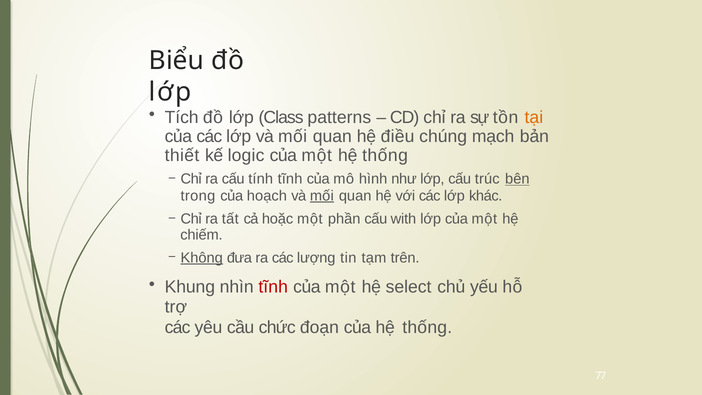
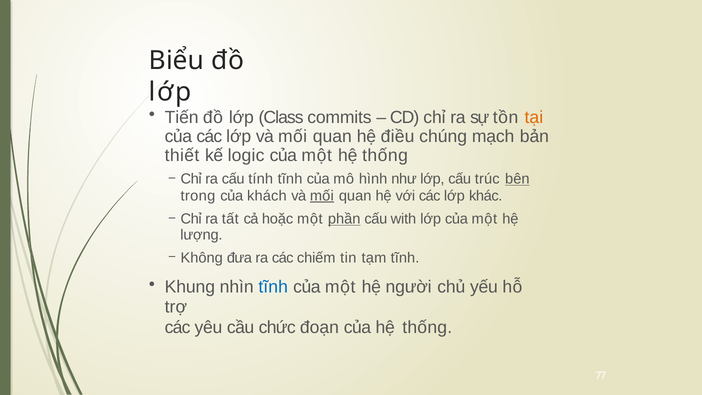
Tích: Tích -> Tiến (182, 117)
patterns: patterns -> commits (339, 117)
hoạch: hoạch -> khách (267, 196)
phần underline: none -> present (344, 219)
chiếm: chiếm -> lượng (201, 235)
Không underline: present -> none (202, 258)
lượng: lượng -> chiếm (316, 258)
tạm trên: trên -> tĩnh (405, 258)
tĩnh colour: red -> blue (273, 287)
select: select -> người (409, 287)
